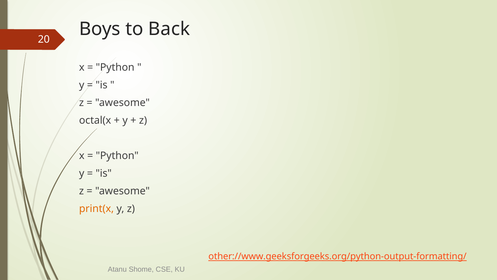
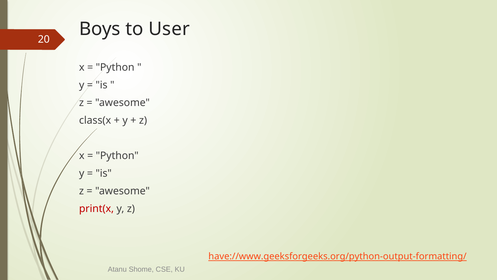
Back: Back -> User (169, 29)
octal(x: octal(x -> class(x (95, 120)
print(x colour: orange -> red (96, 208)
other://www.geeksforgeeks.org/python-output-formatting/: other://www.geeksforgeeks.org/python-output-formatting/ -> have://www.geeksforgeeks.org/python-output-formatting/ (337, 256)
